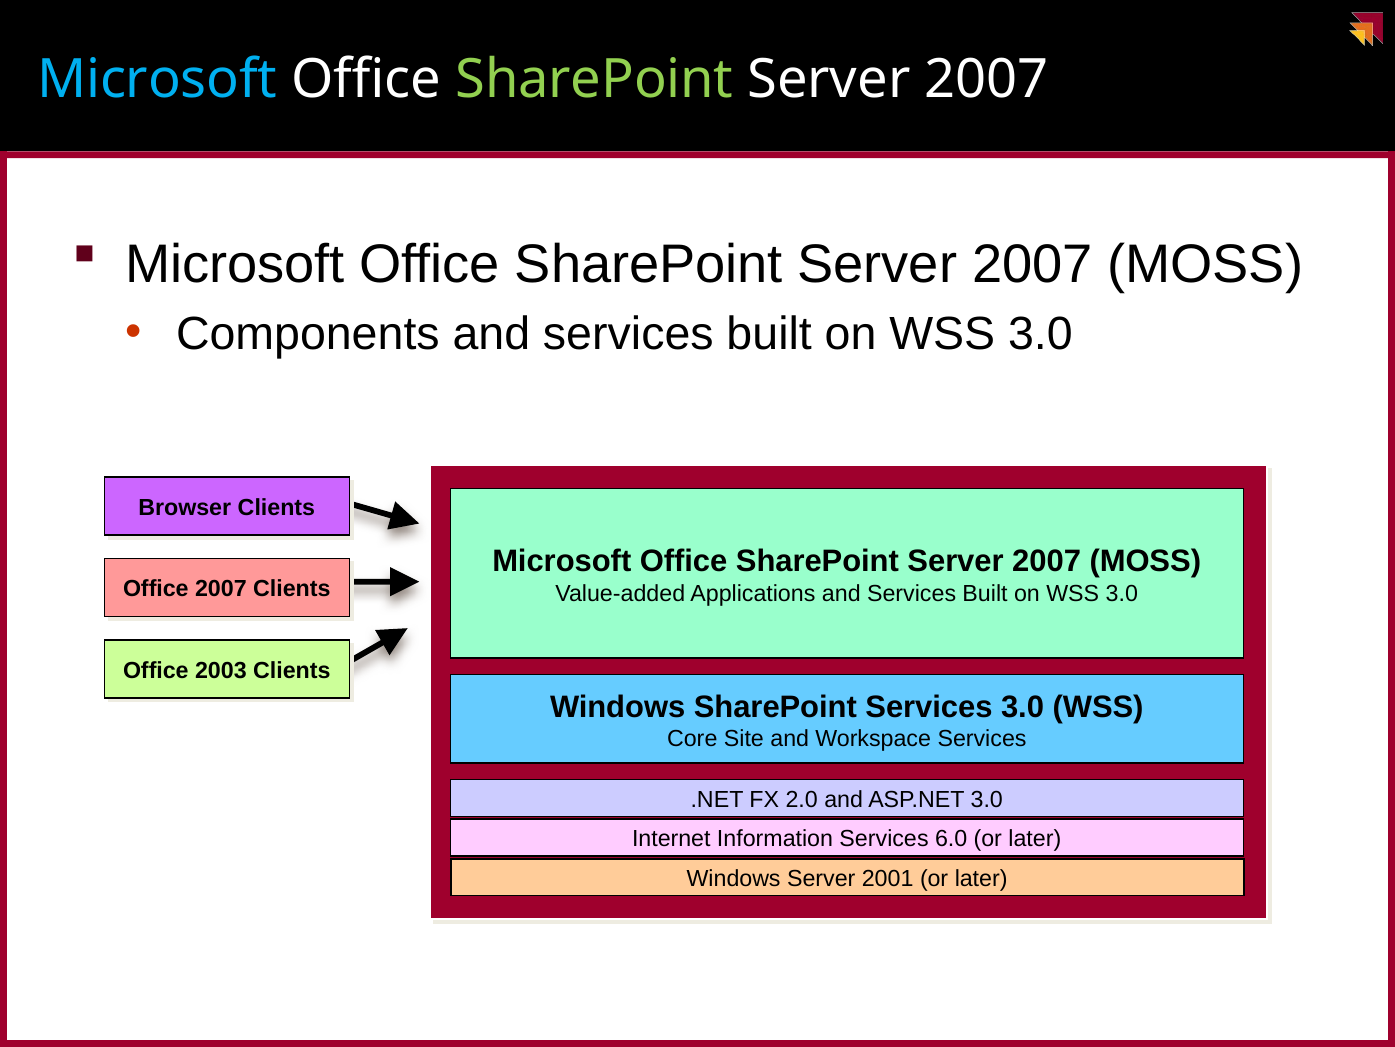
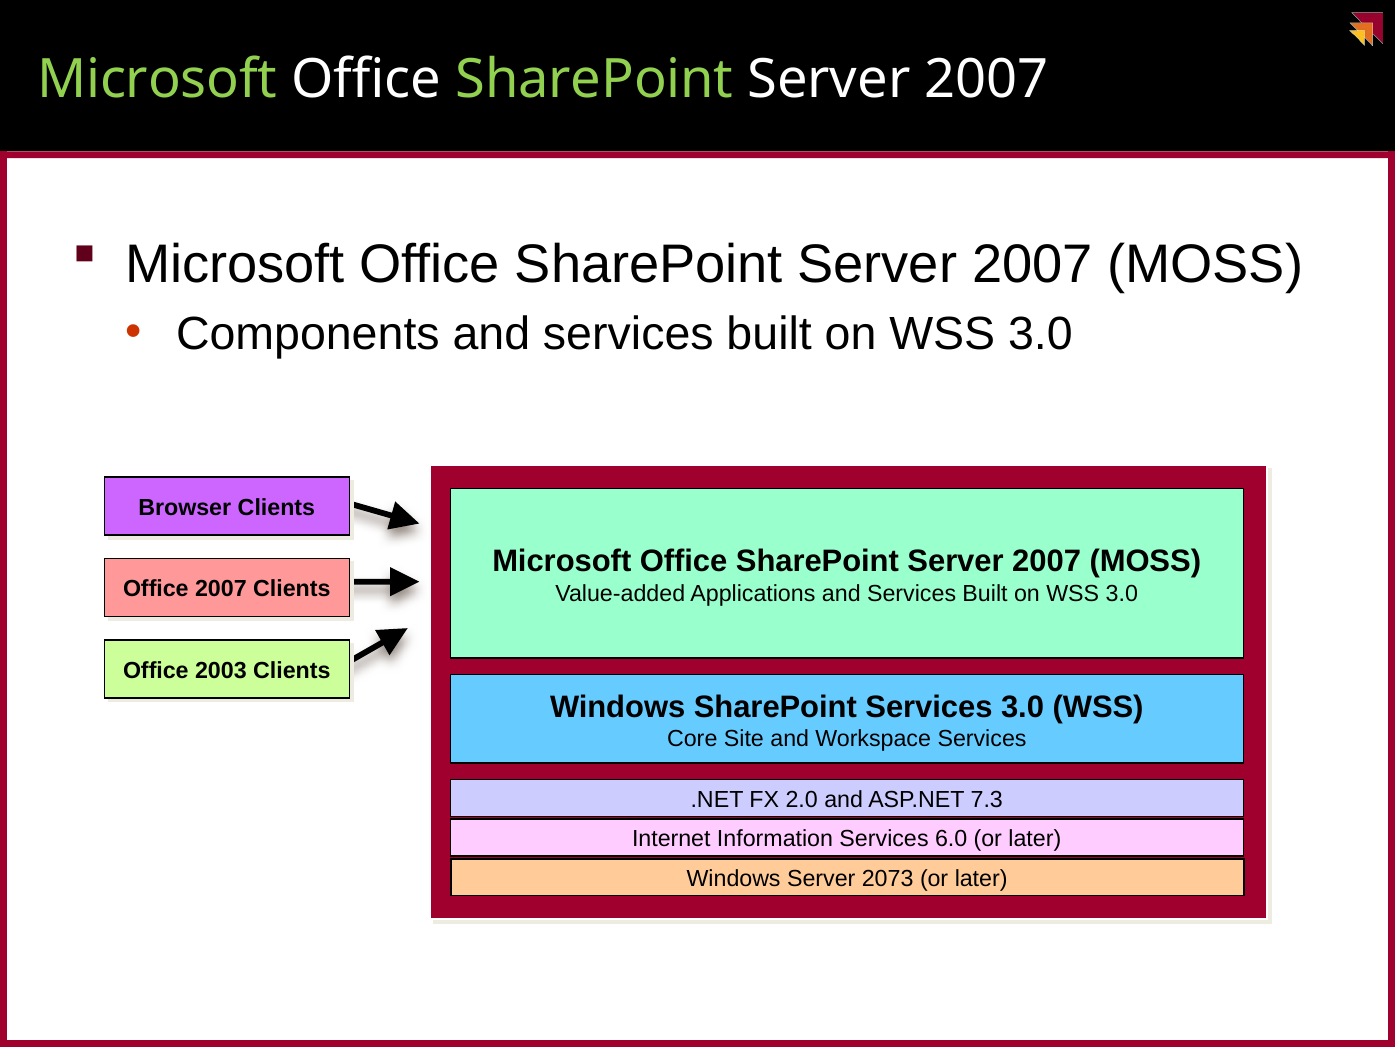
Microsoft colour: light blue -> light green (157, 79)
ASP.NET 3.0: 3.0 -> 7.3 (987, 799)
2001: 2001 -> 2073 (888, 878)
